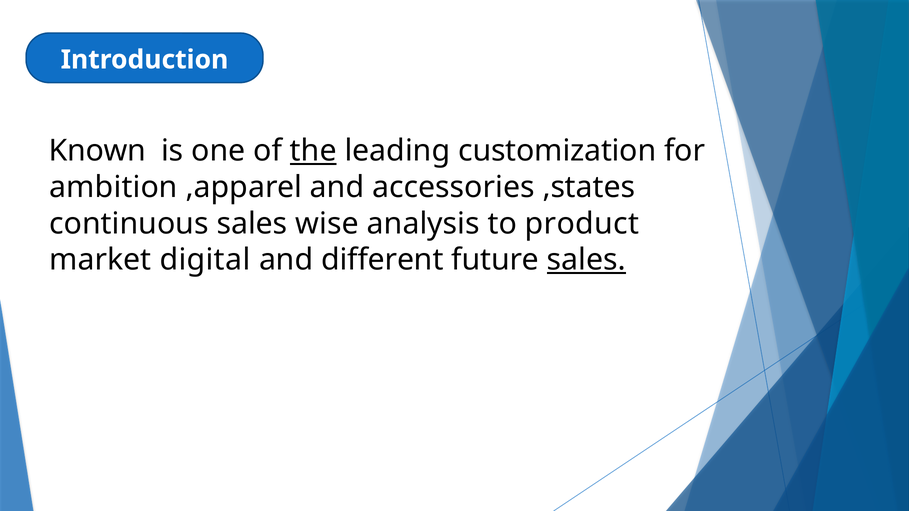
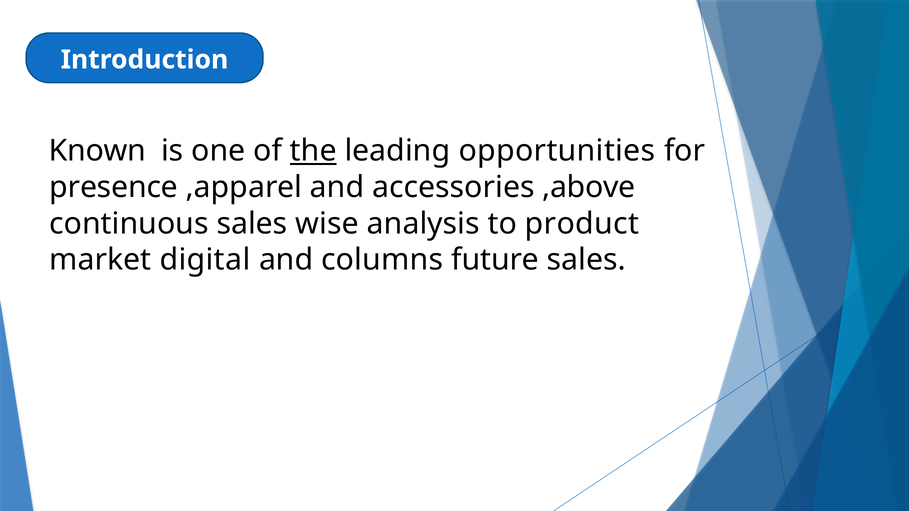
customization: customization -> opportunities (557, 151)
ambition: ambition -> presence (114, 187)
,states: ,states -> ,above (589, 187)
different: different -> columns (382, 260)
sales underline: present -> none (586, 260)
